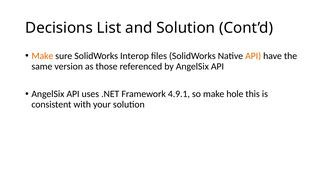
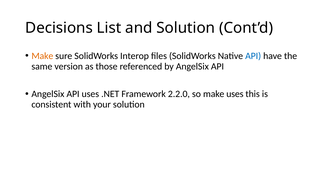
API colour: orange -> blue (253, 56)
4.9.1: 4.9.1 -> 2.2.0 (179, 94)
make hole: hole -> uses (235, 94)
